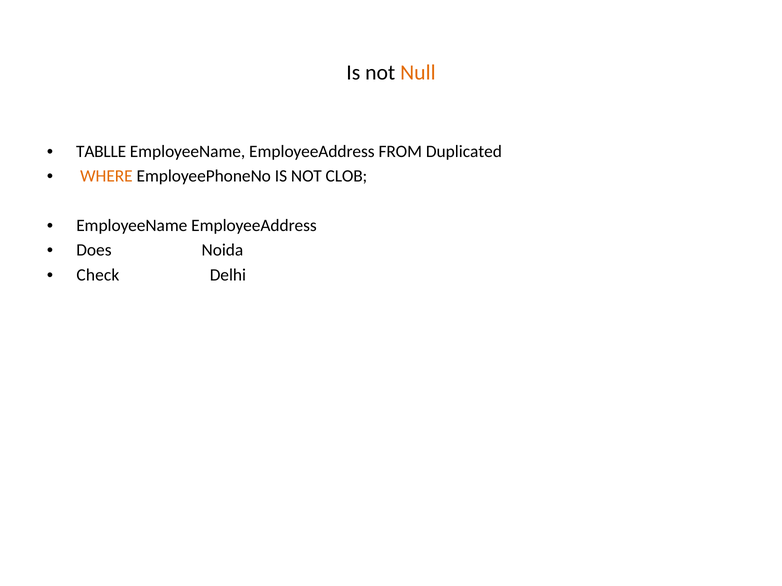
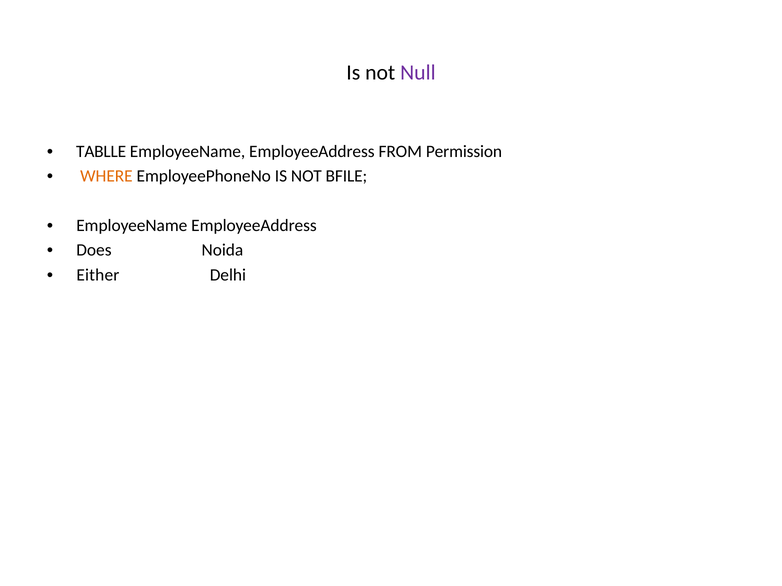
Null colour: orange -> purple (418, 73)
Duplicated: Duplicated -> Permission (464, 152)
CLOB: CLOB -> BFILE (346, 176)
Check: Check -> Either (98, 275)
